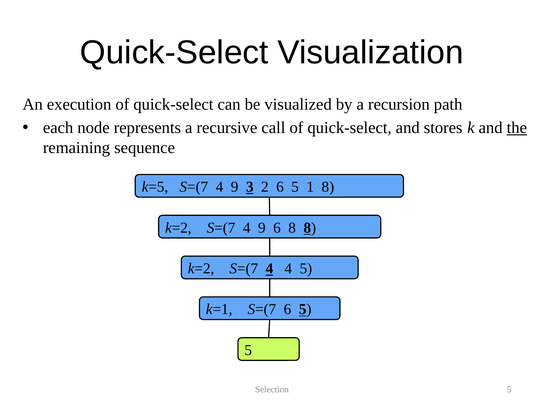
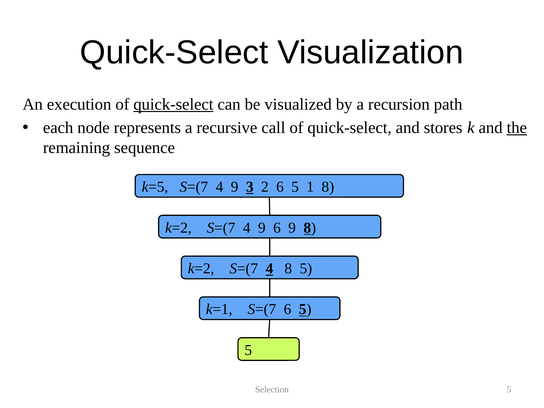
quick-select underline: none -> present (173, 104)
6 8: 8 -> 9 (292, 228)
4 4: 4 -> 8 (288, 268)
